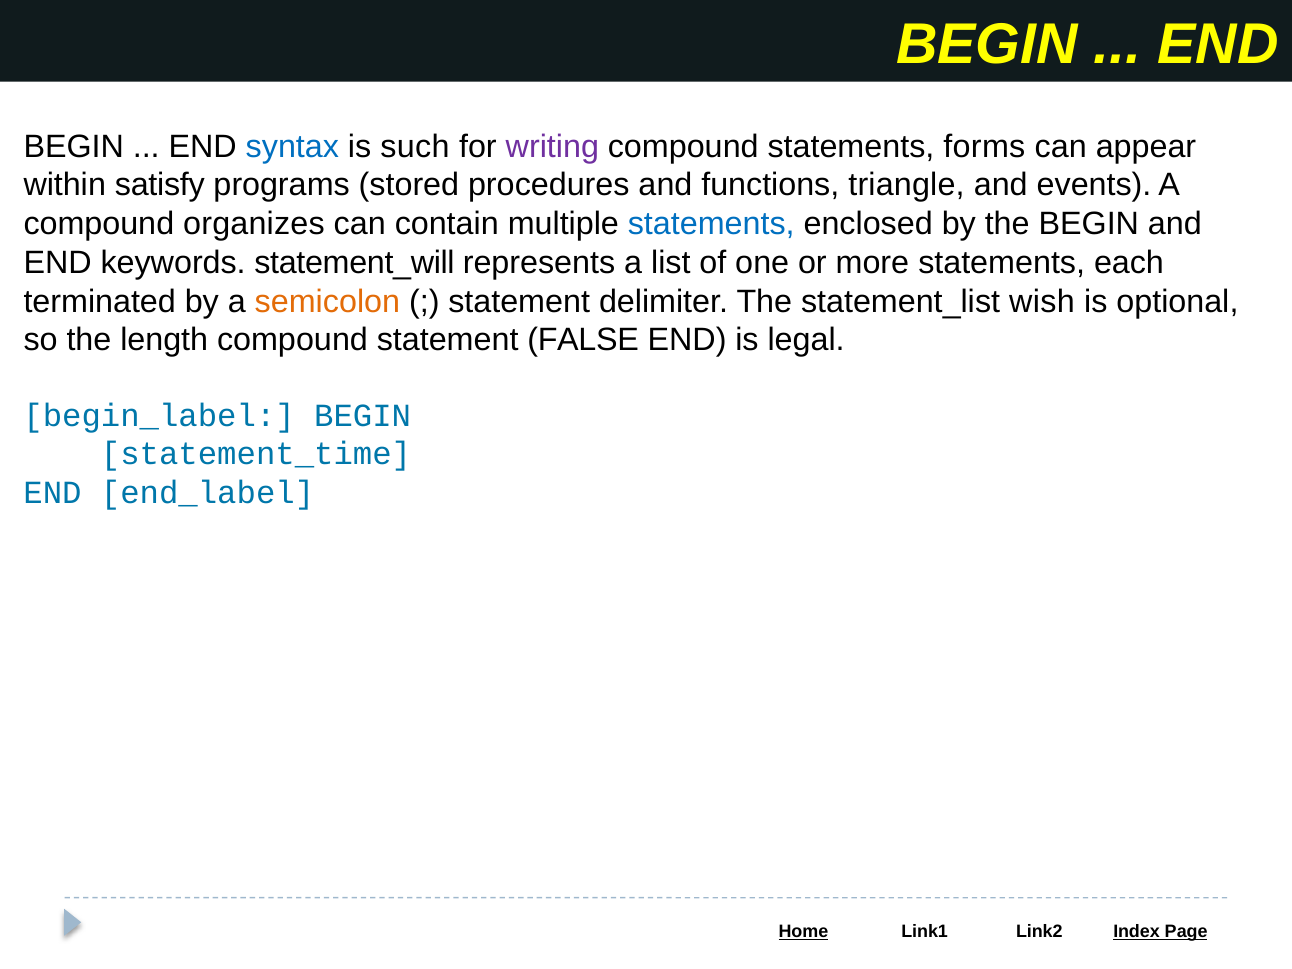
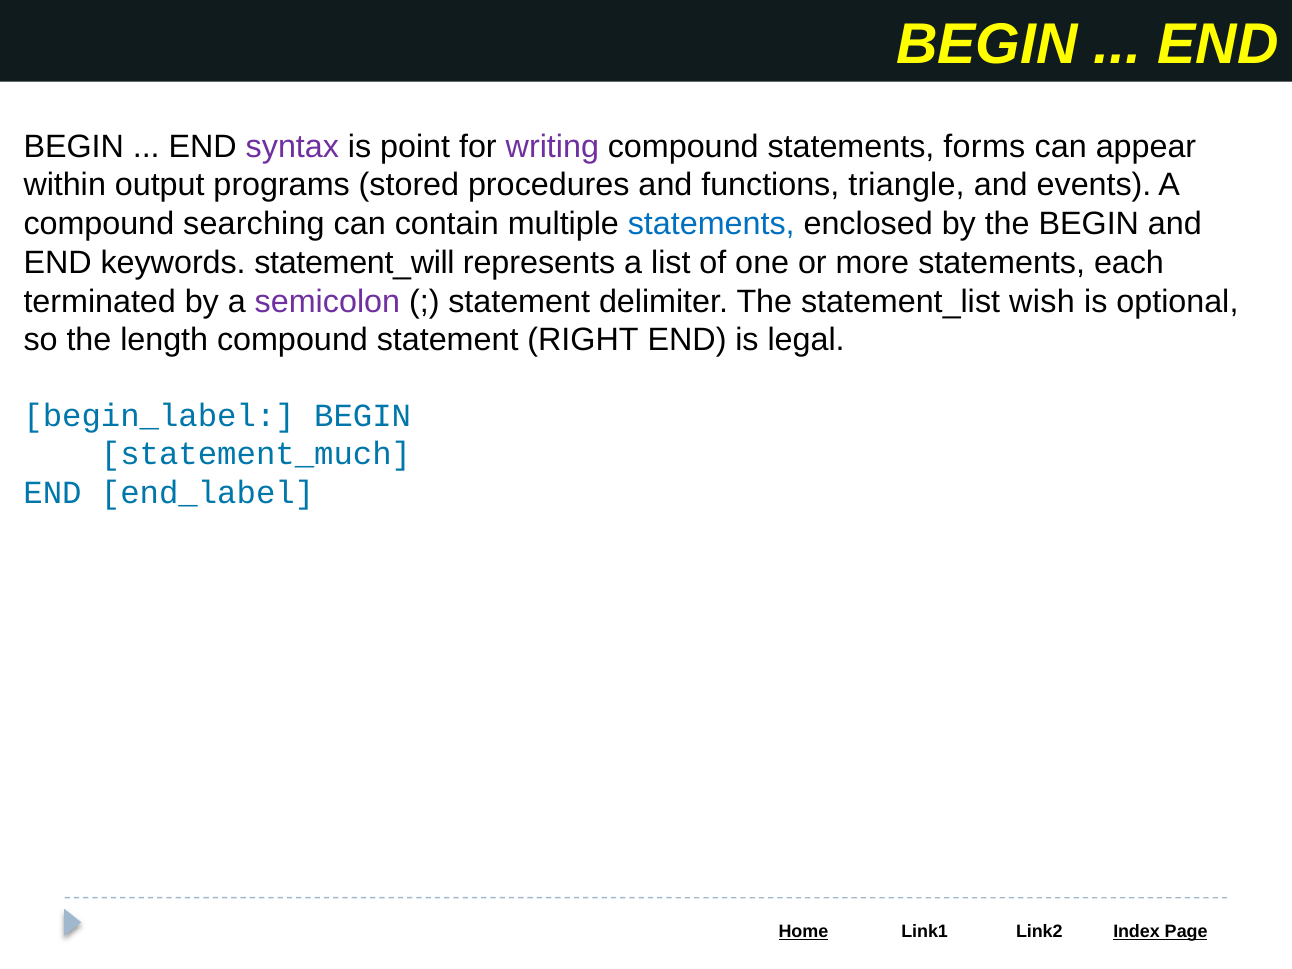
syntax colour: blue -> purple (292, 146)
such: such -> point (415, 146)
satisfy: satisfy -> output (160, 185)
organizes: organizes -> searching (254, 224)
semicolon colour: orange -> purple (327, 301)
FALSE: FALSE -> RIGHT (583, 340)
statement_time: statement_time -> statement_much (256, 454)
